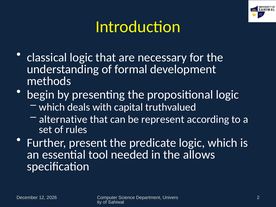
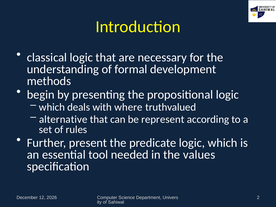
capital: capital -> where (128, 107)
allows: allows -> values (199, 155)
